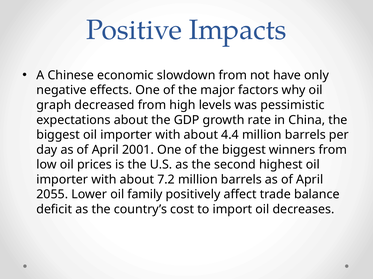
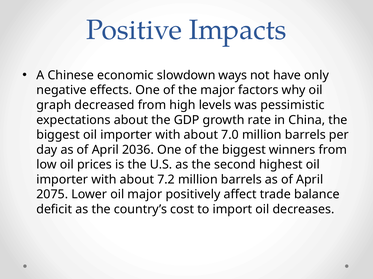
slowdown from: from -> ways (233, 75)
4.4: 4.4 -> 7.0 (230, 135)
2001: 2001 -> 2036 (138, 150)
2055: 2055 -> 2075 (52, 195)
oil family: family -> major (145, 195)
